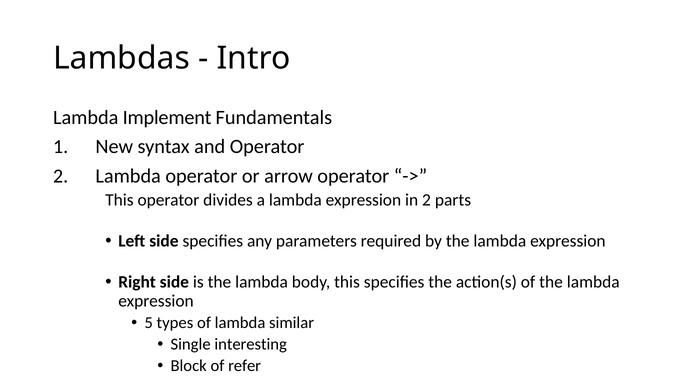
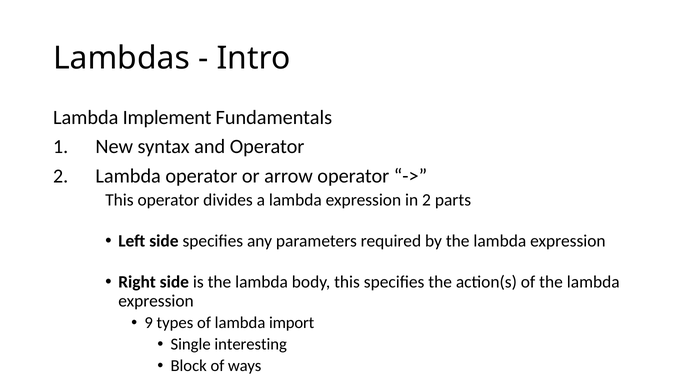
5: 5 -> 9 (149, 323)
similar: similar -> import (292, 323)
refer: refer -> ways (245, 366)
